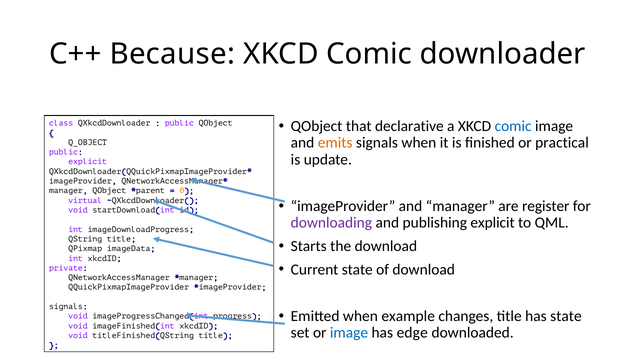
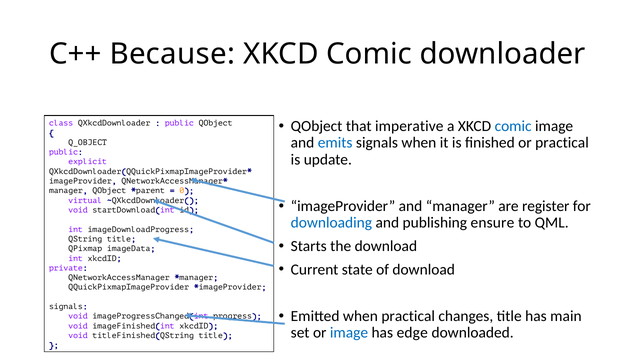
declarative: declarative -> imperative (409, 126)
emits colour: orange -> blue (335, 143)
downloading colour: purple -> blue (331, 223)
publishing explicit: explicit -> ensure (492, 223)
when example: example -> practical (408, 316)
has state: state -> main (566, 316)
